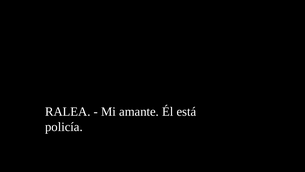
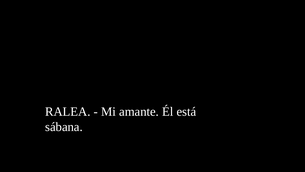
policía: policía -> sábana (64, 127)
